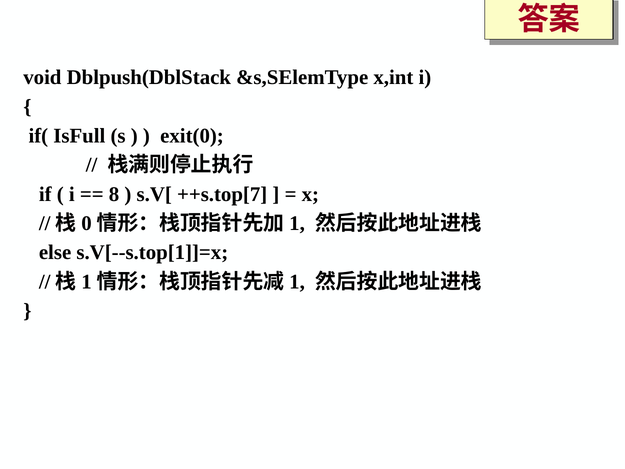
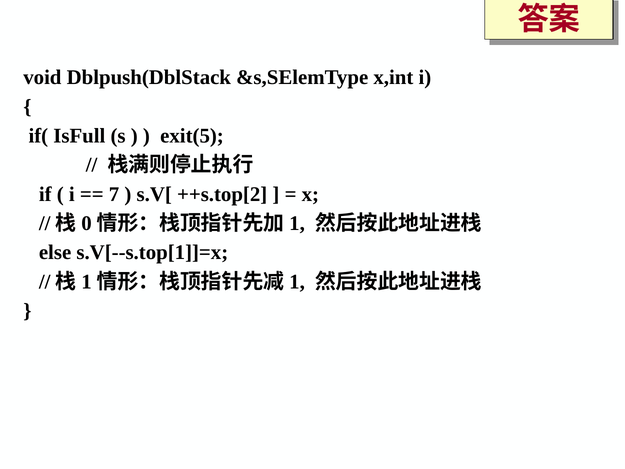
exit(0: exit(0 -> exit(5 (192, 136)
8: 8 -> 7 (114, 194)
++s.top[7: ++s.top[7 -> ++s.top[2 (222, 194)
